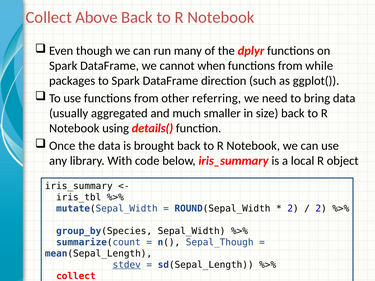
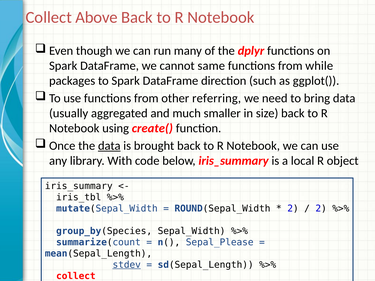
when: when -> same (211, 66)
details(: details( -> create( (152, 128)
data underline: none -> present (109, 146)
Sepal_Though: Sepal_Though -> Sepal_Please (220, 242)
